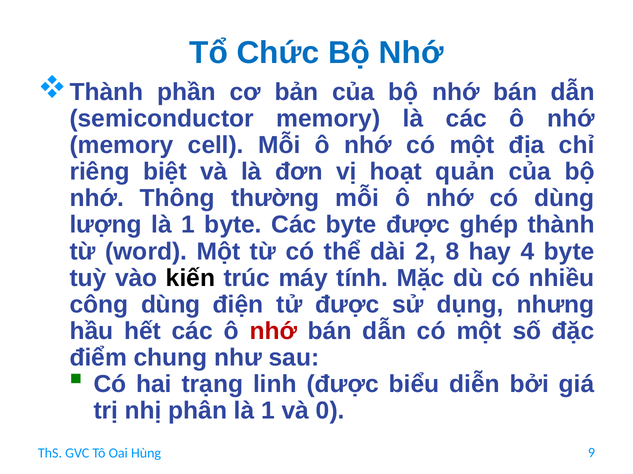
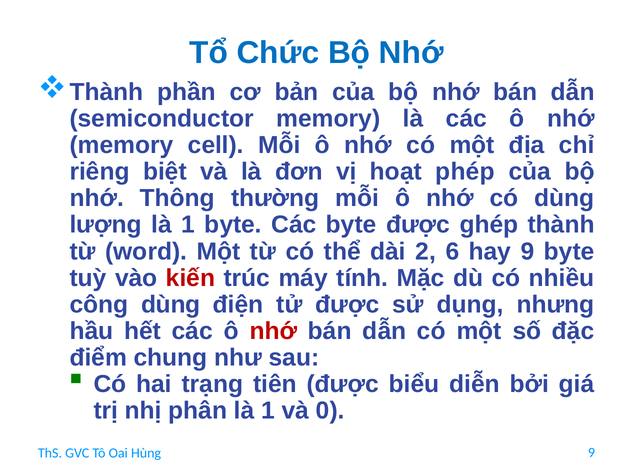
quản: quản -> phép (465, 172)
8: 8 -> 6 (452, 252)
hay 4: 4 -> 9 (527, 252)
kiến colour: black -> red (190, 278)
linh: linh -> tiên (275, 385)
